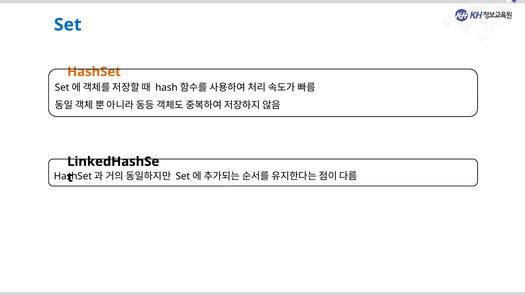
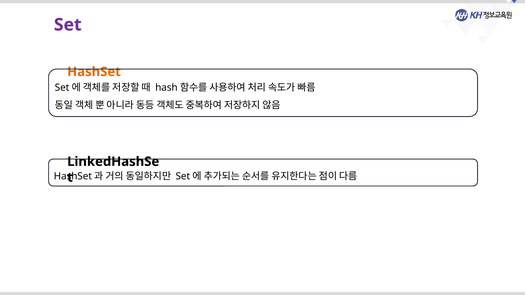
Set colour: blue -> purple (68, 25)
